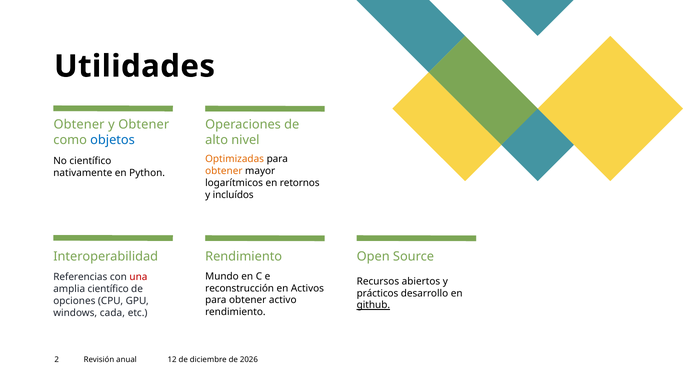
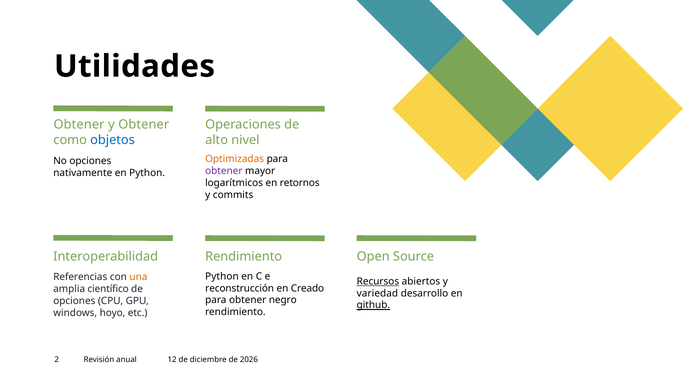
No científico: científico -> opciones (90, 161)
obtener colour: orange -> purple (224, 171)
incluídos: incluídos -> commits (233, 195)
Mundo: Mundo -> Python (222, 276)
una colour: red -> orange (138, 277)
Recursos underline: none -> present (378, 281)
Activos: Activos -> Creado (308, 288)
prácticos: prácticos -> variedad (377, 293)
activo: activo -> negro (283, 300)
cada: cada -> hoyo (112, 313)
